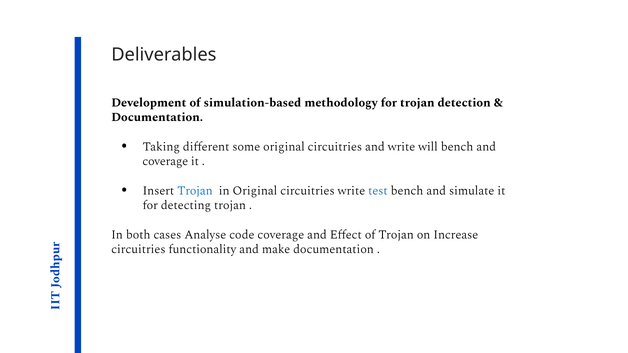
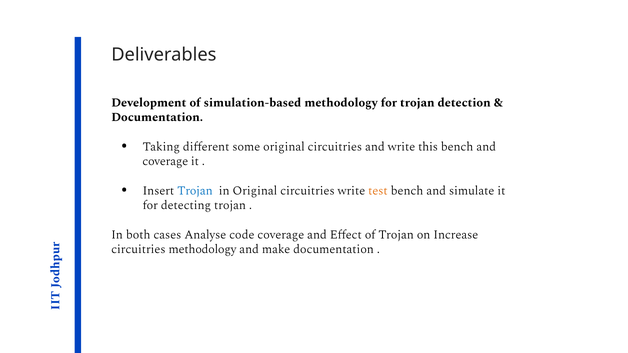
will: will -> this (428, 147)
test colour: blue -> orange (378, 191)
circuitries functionality: functionality -> methodology (202, 249)
